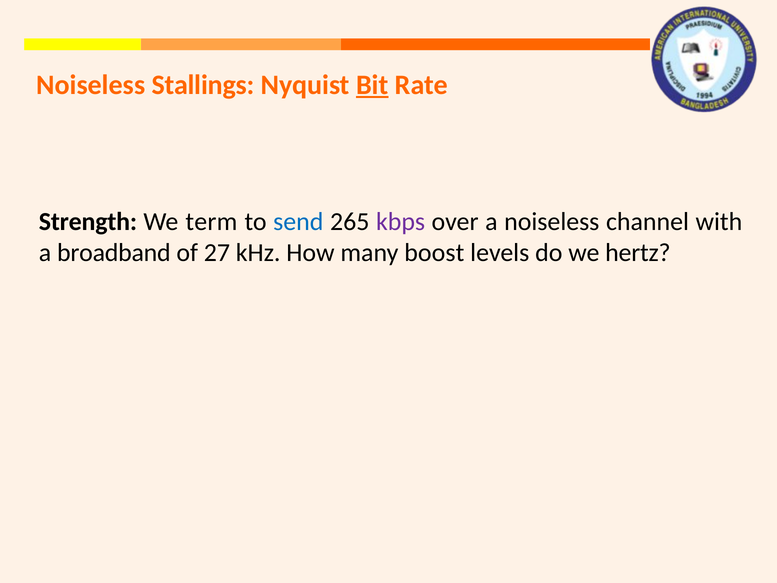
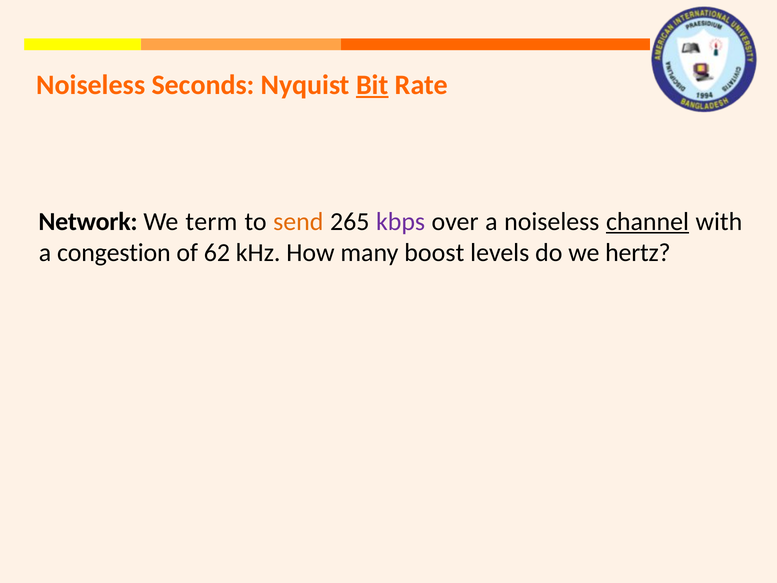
Stallings: Stallings -> Seconds (203, 85)
Strength: Strength -> Network (88, 222)
send colour: blue -> orange (298, 222)
channel underline: none -> present (648, 222)
broadband: broadband -> congestion (114, 253)
27: 27 -> 62 (217, 253)
